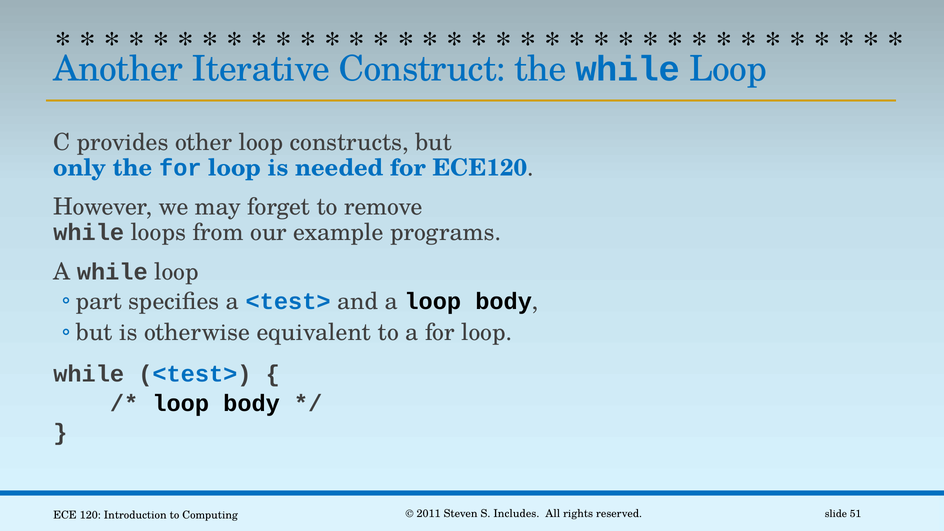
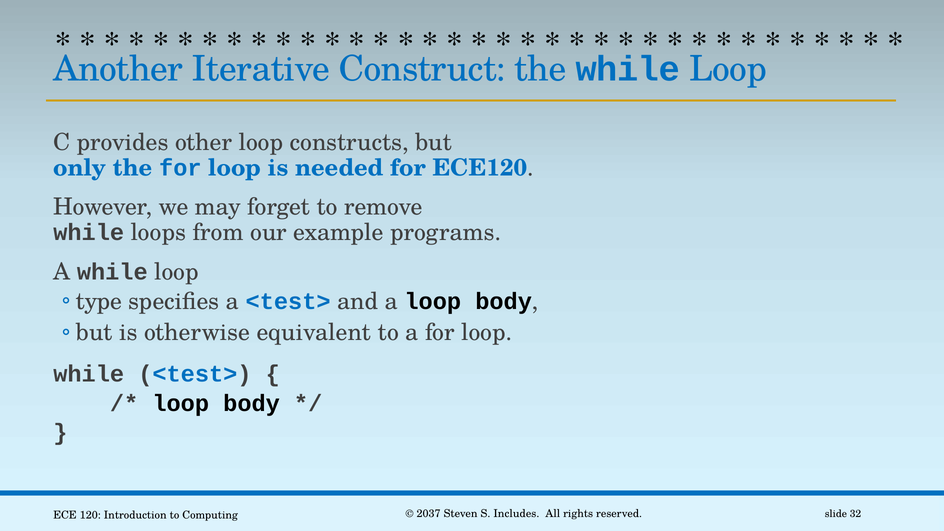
part: part -> type (99, 301)
2011: 2011 -> 2037 (429, 514)
51: 51 -> 32 (855, 514)
